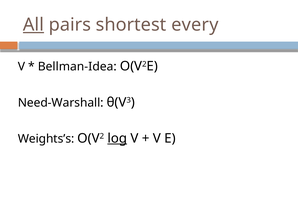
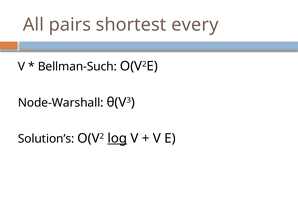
All underline: present -> none (33, 25)
Bellman-Idea: Bellman-Idea -> Bellman-Such (77, 67)
Need-Warshall: Need-Warshall -> Node-Warshall (61, 103)
Weights’s: Weights’s -> Solution’s (46, 139)
